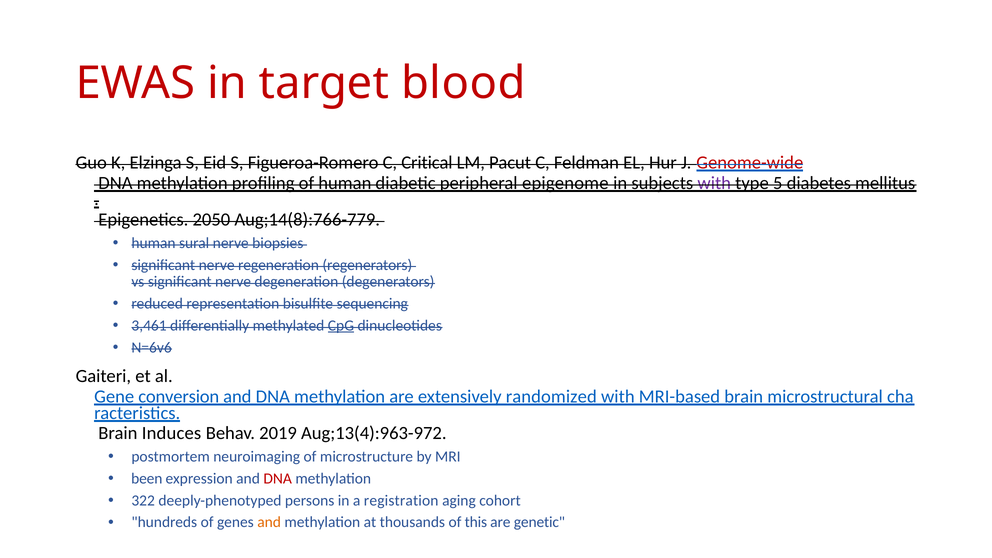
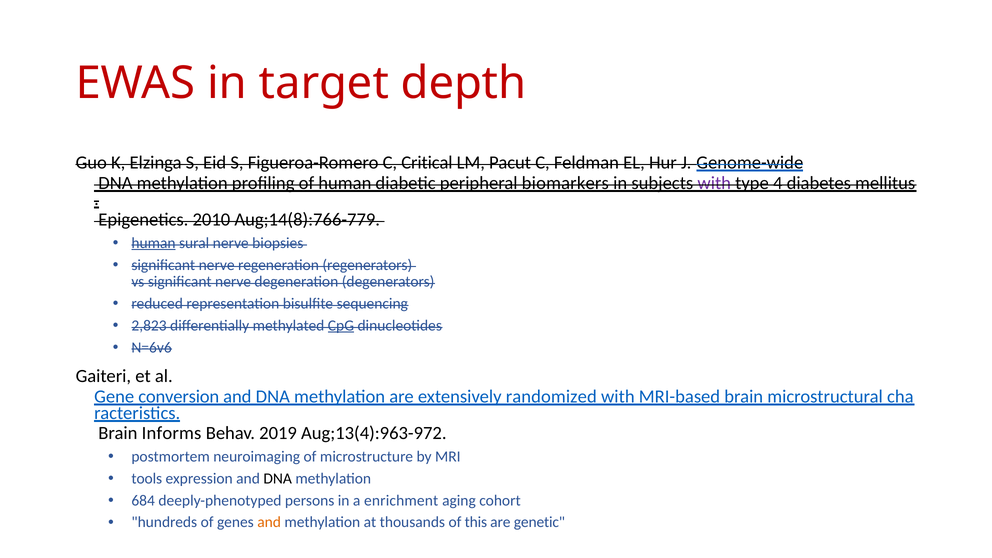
blood: blood -> depth (464, 83)
Genome-wide colour: red -> black (750, 162)
epigenome: epigenome -> biomarkers (565, 183)
5: 5 -> 4 (778, 183)
2050: 2050 -> 2010 (211, 219)
human underline: none -> present (154, 243)
3,461: 3,461 -> 2,823 (149, 325)
Induces: Induces -> Informs (172, 433)
been: been -> tools (147, 479)
DNA colour: red -> black (278, 479)
322: 322 -> 684 (143, 500)
registration: registration -> enrichment (401, 500)
